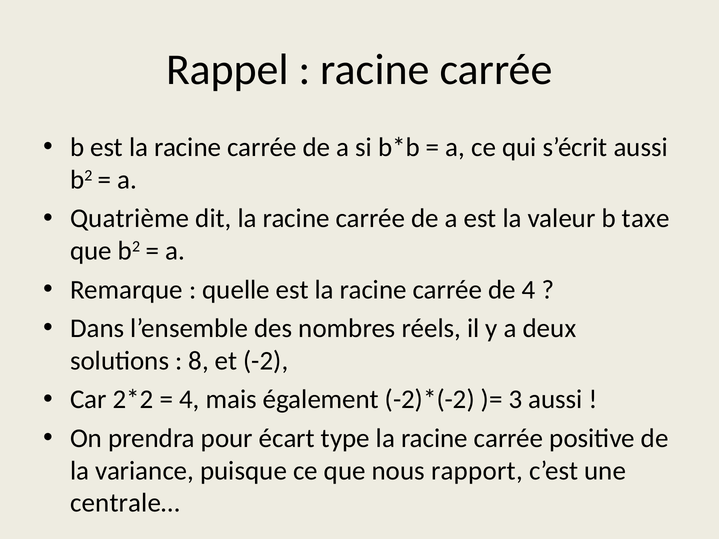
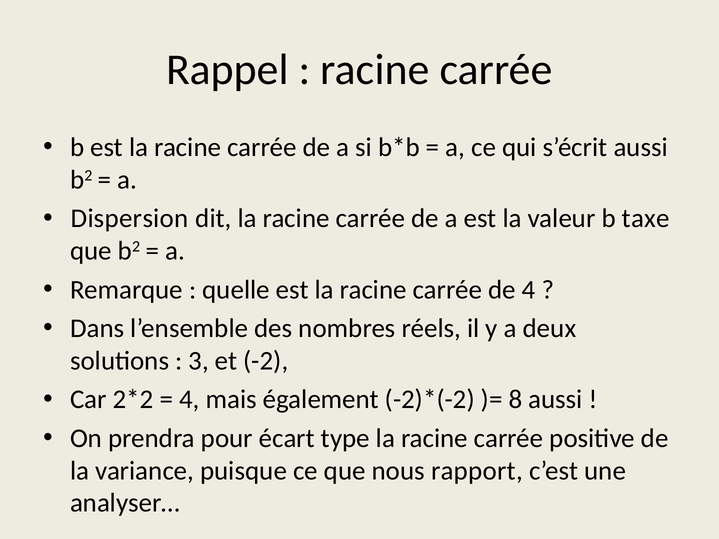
Quatrième: Quatrième -> Dispersion (130, 219)
8: 8 -> 3 (199, 361)
3: 3 -> 8 (515, 400)
centrale…: centrale… -> analyser… (125, 503)
